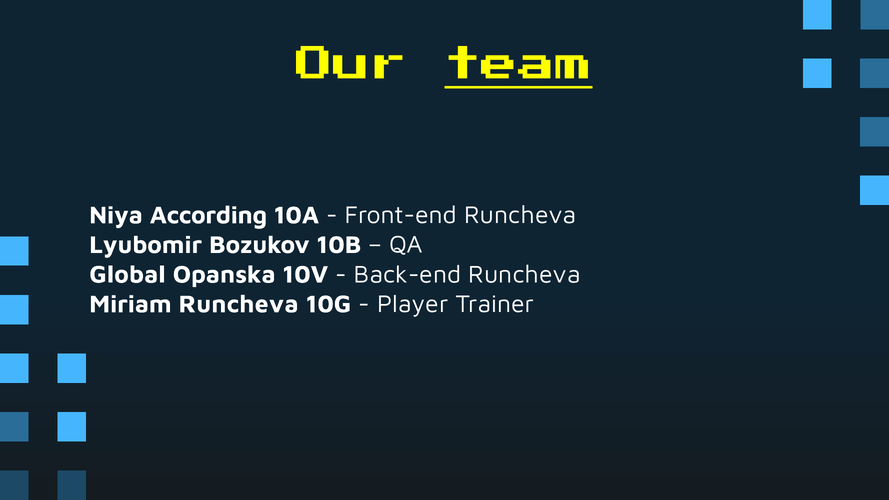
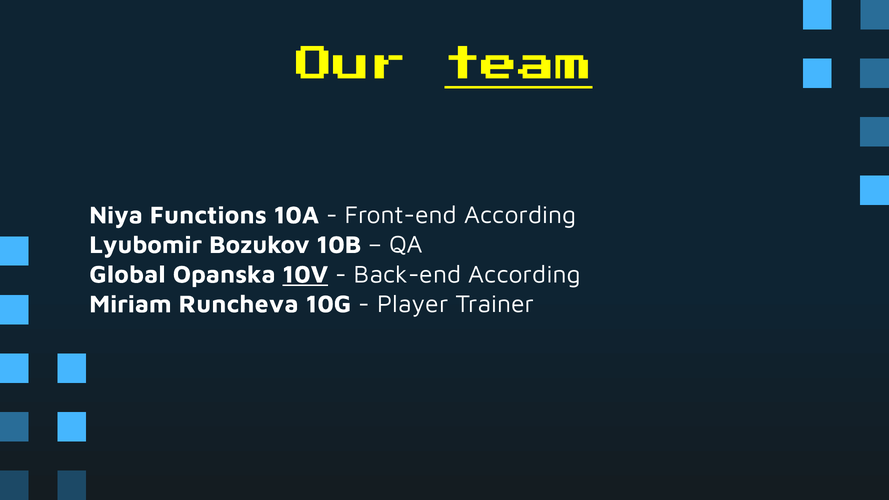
According: According -> Functions (208, 215)
Front-end Runcheva: Runcheva -> According (520, 215)
10V underline: none -> present (305, 275)
Back-end Runcheva: Runcheva -> According (525, 275)
